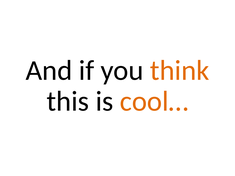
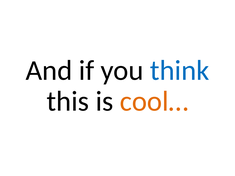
think colour: orange -> blue (180, 70)
